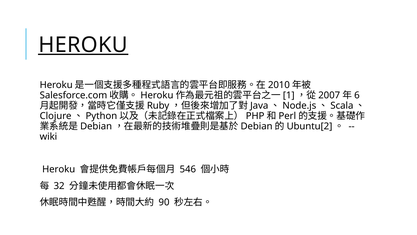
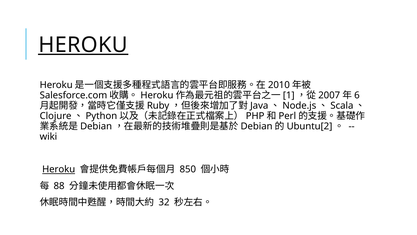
Heroku underline: none -> present (59, 169)
546: 546 -> 850 (188, 169)
32: 32 -> 88 (59, 186)
90: 90 -> 32 (164, 202)
